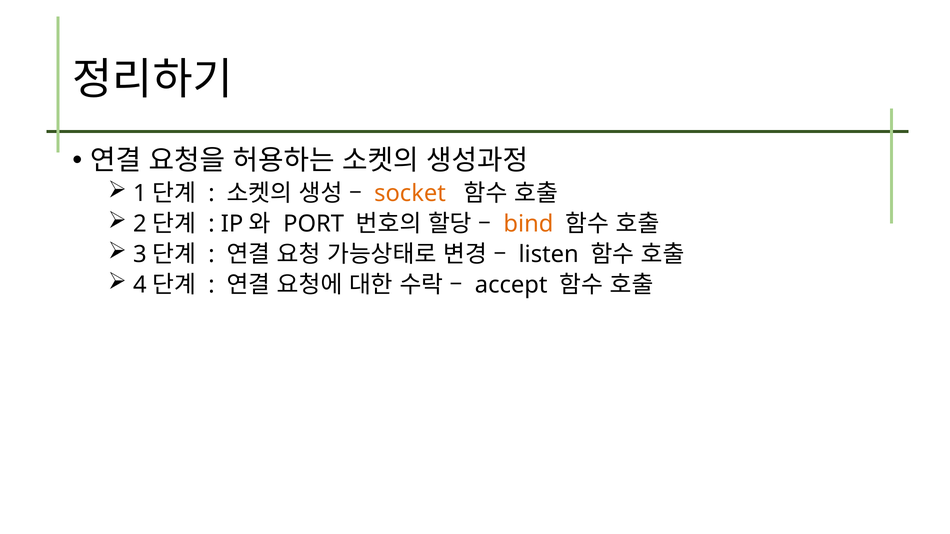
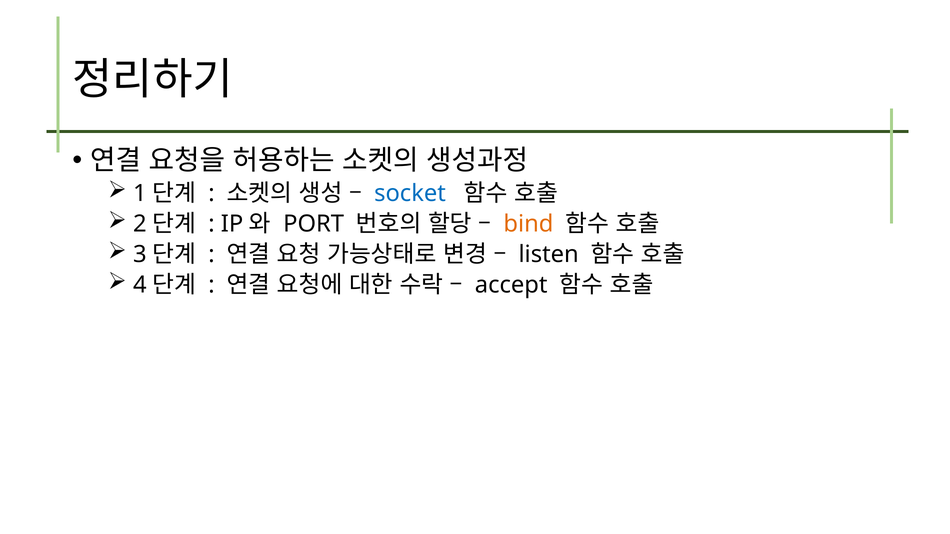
socket colour: orange -> blue (410, 193)
